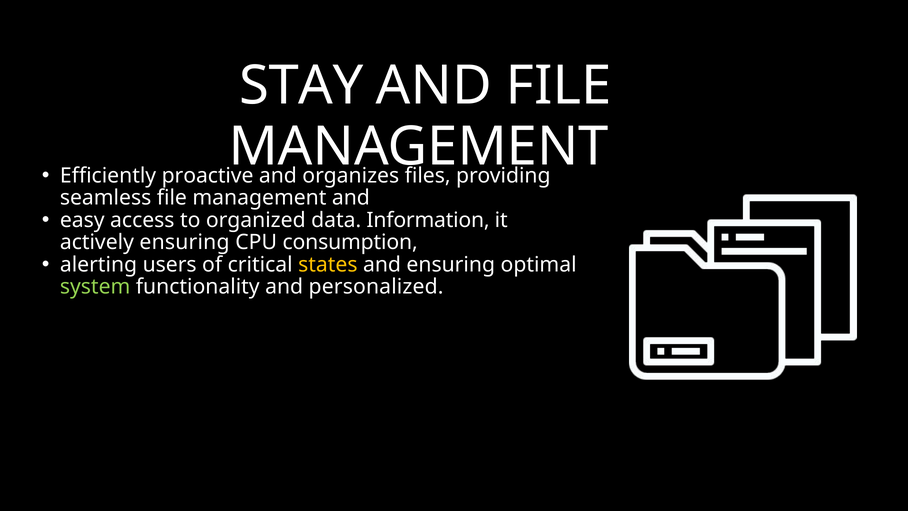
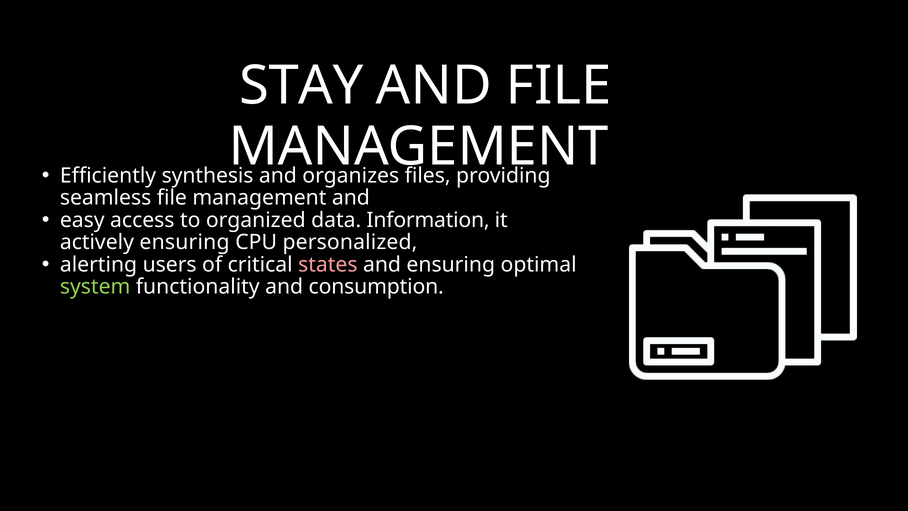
proactive: proactive -> synthesis (208, 176)
consumption: consumption -> personalized (350, 242)
states colour: yellow -> pink (328, 265)
personalized: personalized -> consumption (376, 287)
